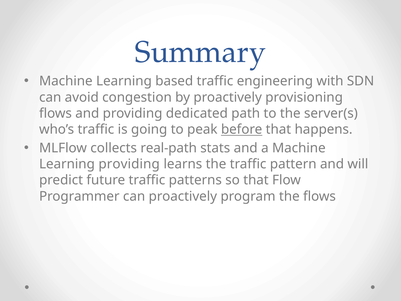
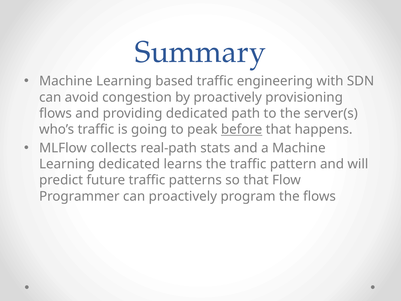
Learning providing: providing -> dedicated (129, 164)
